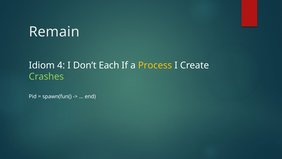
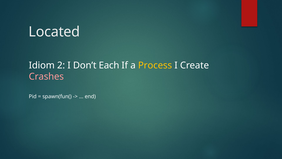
Remain: Remain -> Located (54, 32)
4: 4 -> 2 (61, 65)
Crashes colour: light green -> pink (46, 76)
